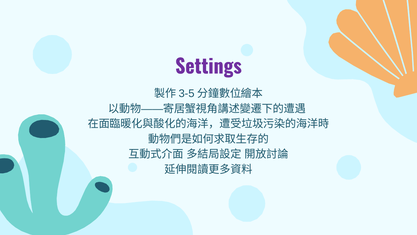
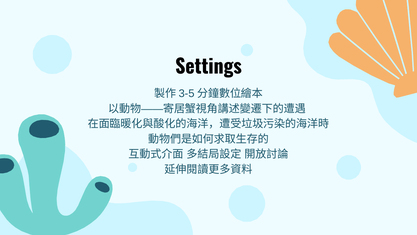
Settings colour: purple -> black (208, 67)
